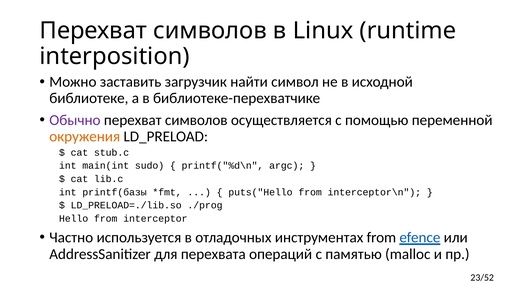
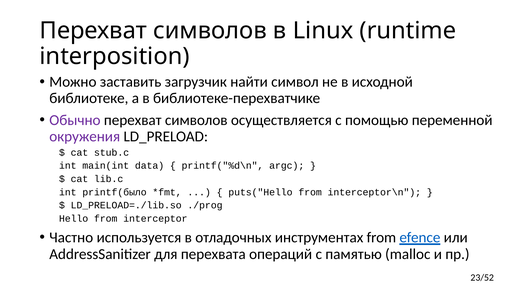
окружения colour: orange -> purple (85, 136)
sudo: sudo -> data (150, 166)
printf(базы: printf(базы -> printf(было (114, 192)
